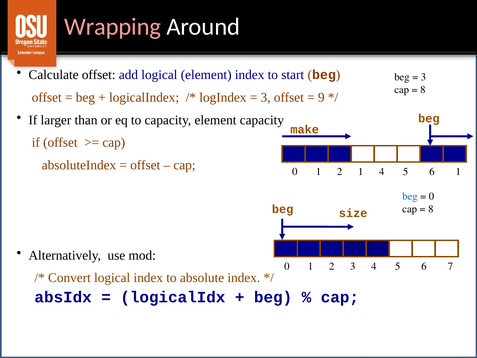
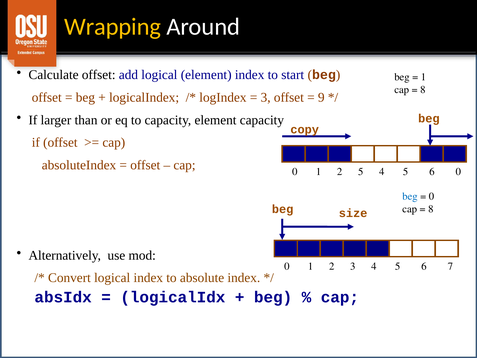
Wrapping colour: pink -> yellow (113, 27)
3: 3 -> 1 (423, 77)
make: make -> copy (305, 130)
2 1: 1 -> 5 (361, 172)
6 1: 1 -> 0 (458, 172)
